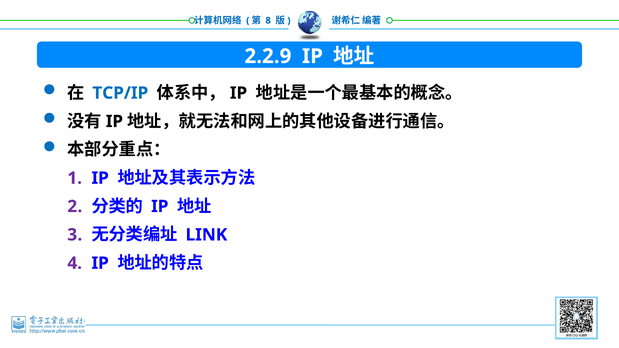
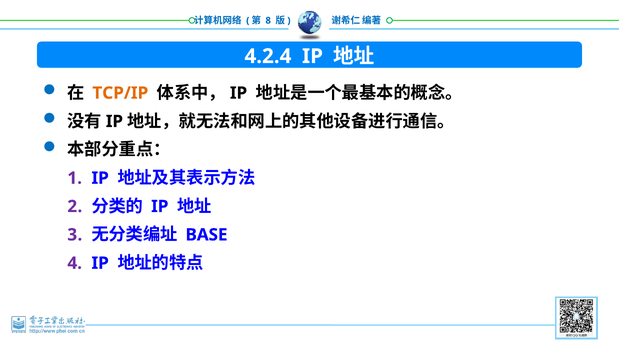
2.2.9: 2.2.9 -> 4.2.4 (268, 56)
TCP/IP colour: blue -> orange (120, 93)
LINK: LINK -> BASE (206, 235)
